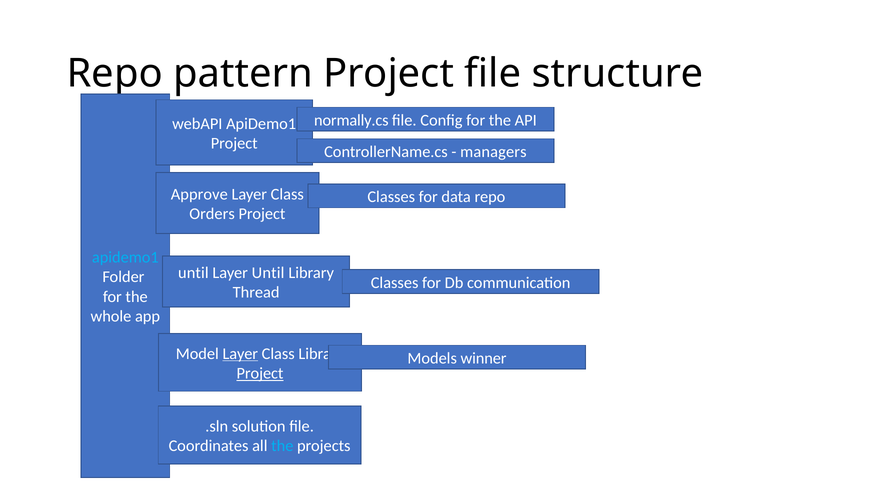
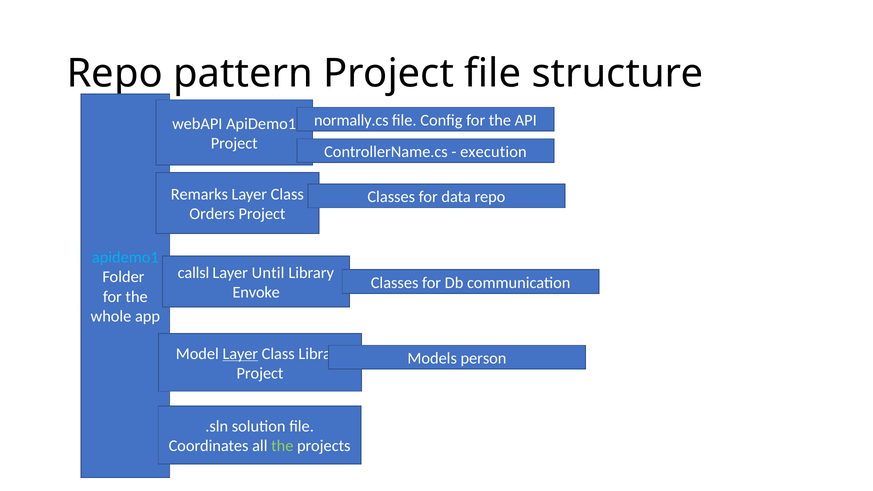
managers: managers -> execution (493, 152)
Approve: Approve -> Remarks (199, 194)
until: until -> callsl (194, 273)
Thread: Thread -> Envoke (256, 292)
winner: winner -> person (483, 358)
Project underline: present -> none (260, 373)
the colour: light blue -> light green (282, 446)
